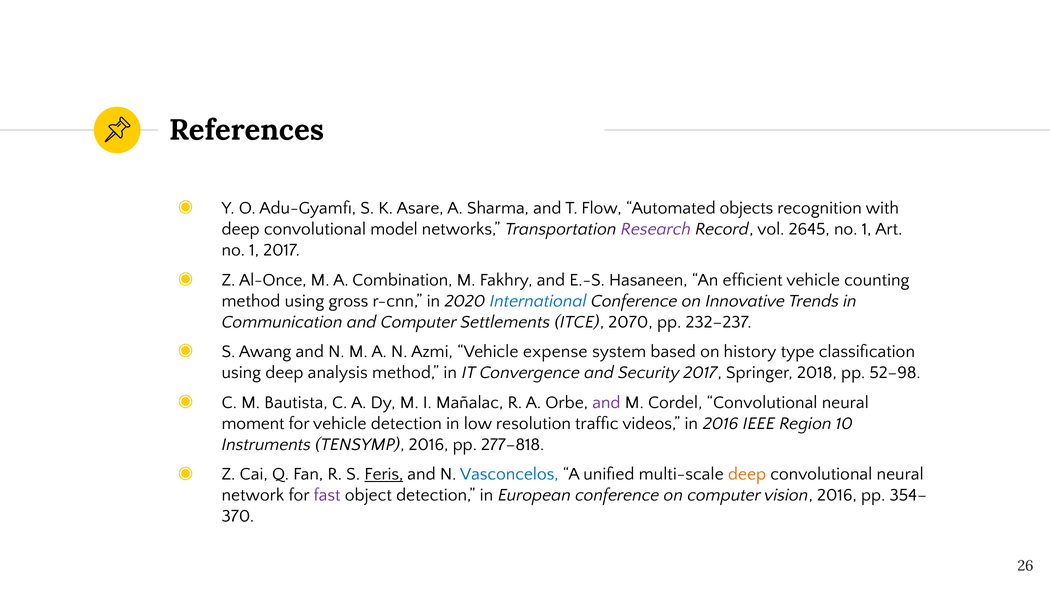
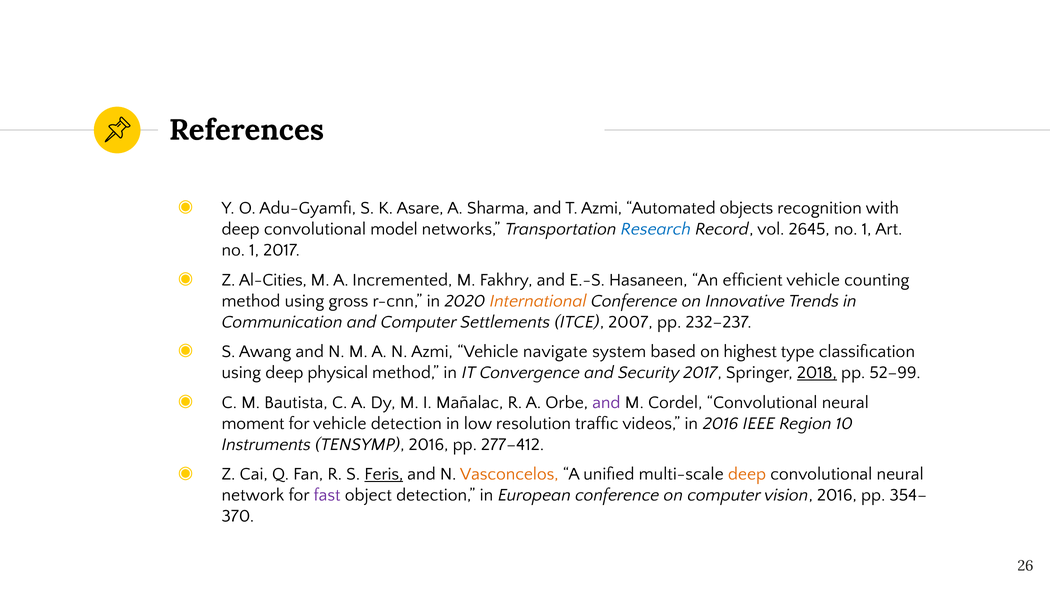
T Flow: Flow -> Azmi (602, 208)
Research colour: purple -> blue (656, 229)
Al-Once: Al-Once -> Al-Cities (273, 280)
Combination: Combination -> Incremented (402, 280)
International colour: blue -> orange (538, 301)
2070: 2070 -> 2007 (630, 322)
expense: expense -> navigate (555, 351)
history: history -> highest (750, 351)
analysis: analysis -> physical (338, 372)
2018 underline: none -> present (817, 372)
52–98: 52–98 -> 52–99 (895, 372)
277–818: 277–818 -> 277–412 (513, 444)
Vasconcelos colour: blue -> orange (509, 474)
